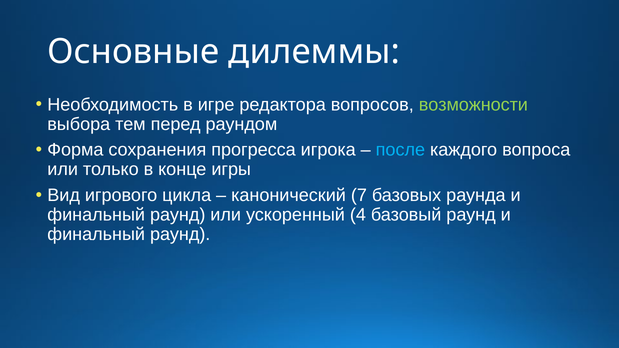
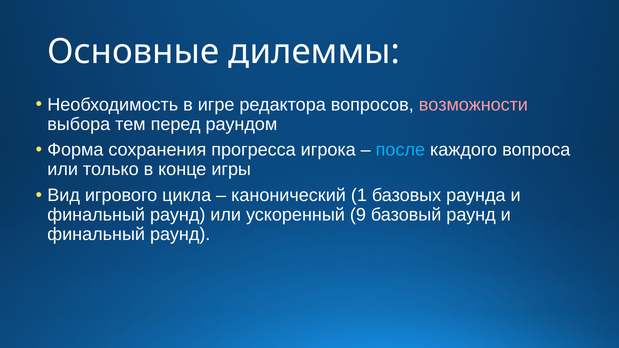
возможности colour: light green -> pink (473, 105)
7: 7 -> 1 (359, 196)
4: 4 -> 9 (358, 215)
